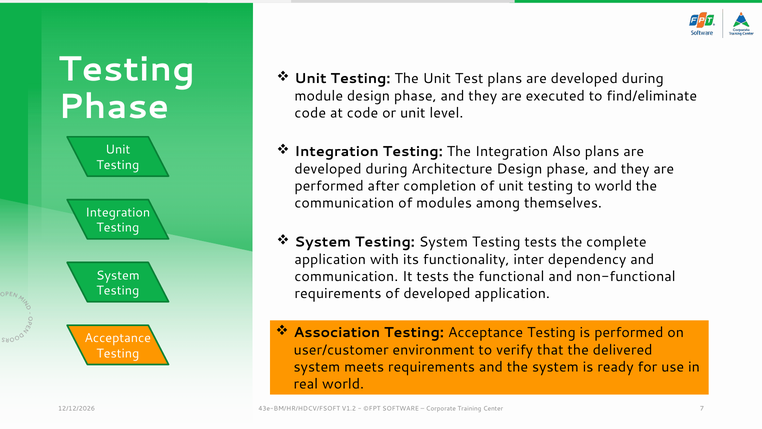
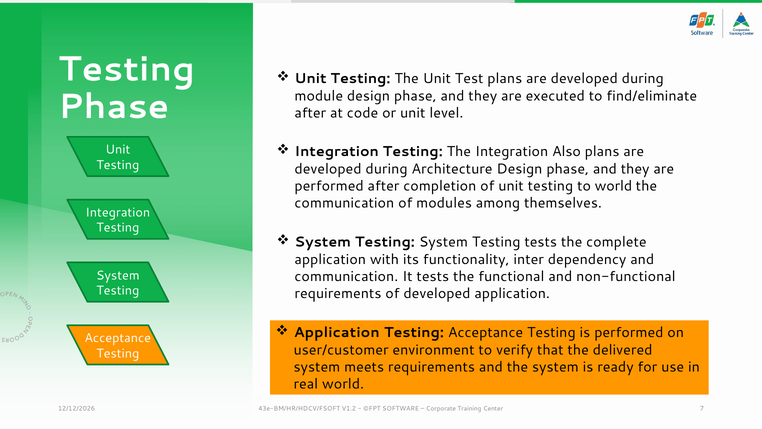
code: code -> after (310, 113)
Association: Association -> Application (337, 332)
